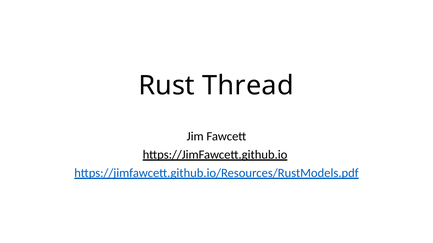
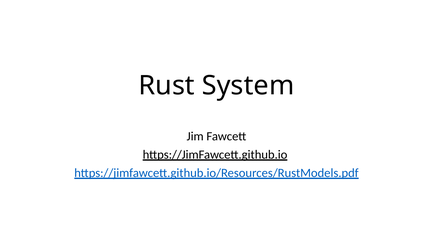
Thread: Thread -> System (248, 86)
